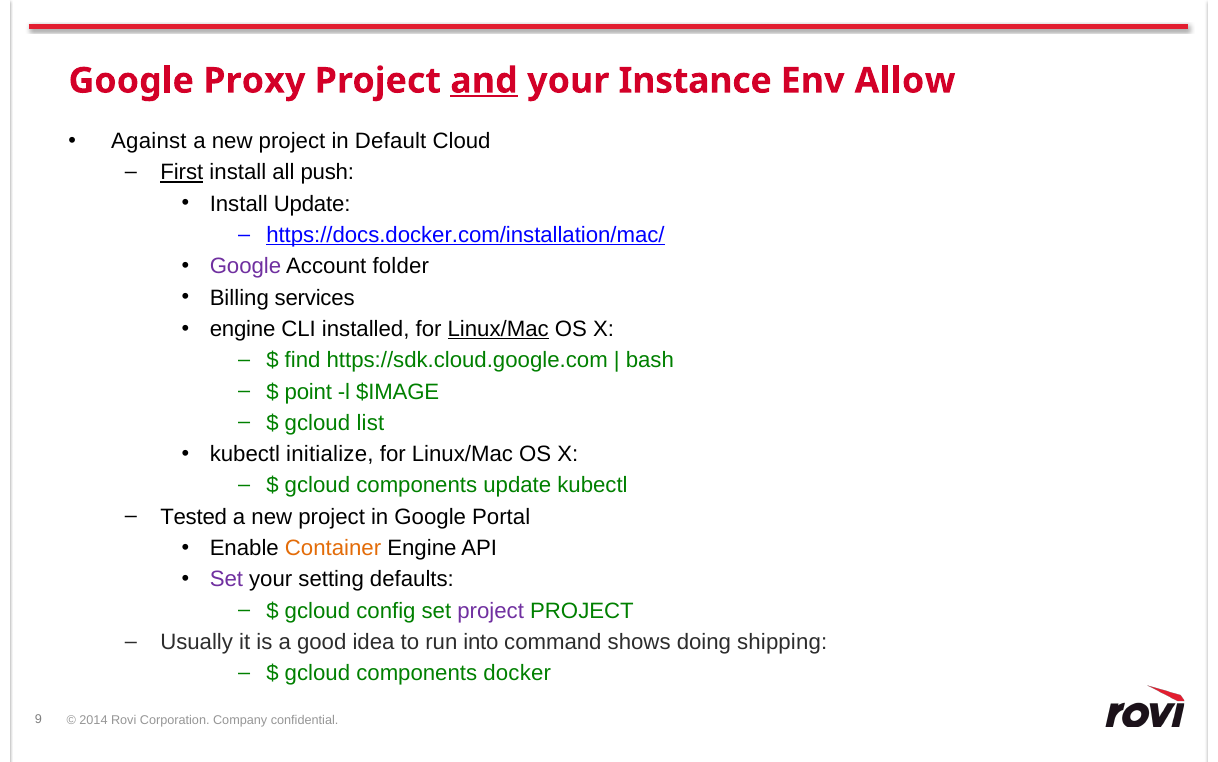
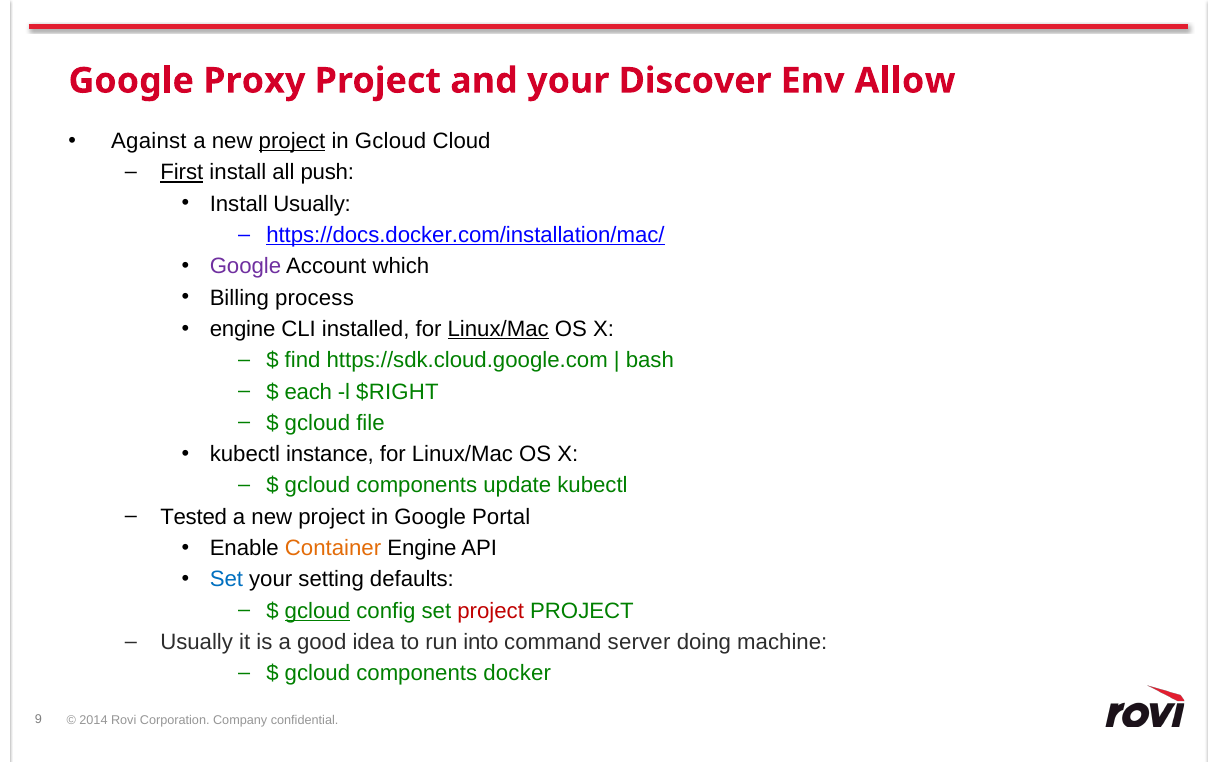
and underline: present -> none (484, 81)
Instance: Instance -> Discover (695, 81)
project underline: none -> present (292, 141)
in Default: Default -> Gcloud (391, 141)
Install Update: Update -> Usually (312, 204)
folder: folder -> which (401, 266)
services: services -> process (314, 297)
point: point -> each (308, 391)
$IMAGE: $IMAGE -> $RIGHT (397, 391)
list: list -> file (371, 423)
initialize: initialize -> instance (330, 454)
Set colour: purple -> blue (226, 579)
gcloud underline: none -> present (317, 610)
project colour: purple -> red (491, 610)
shows: shows -> server (639, 642)
shipping: shipping -> machine (782, 642)
